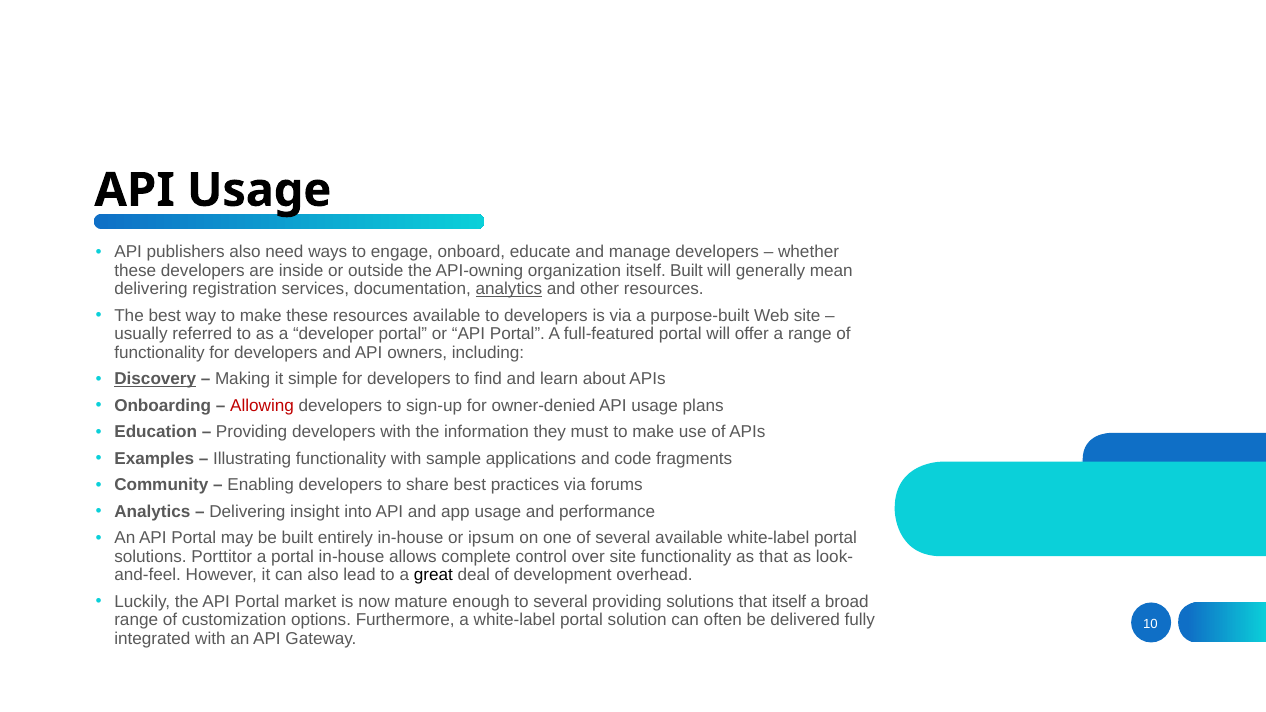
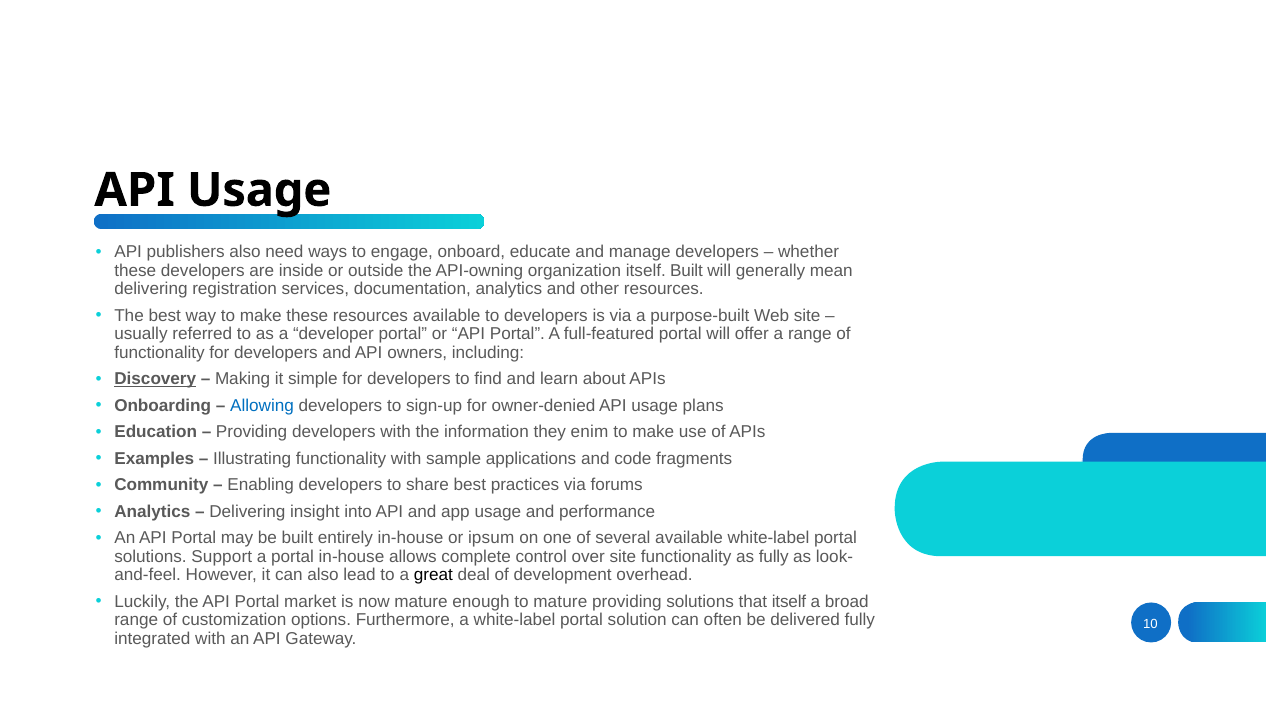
analytics underline: present -> none (509, 289)
Allowing colour: red -> blue (262, 406)
must: must -> enim (590, 432)
Porttitor: Porttitor -> Support (222, 557)
as that: that -> fully (774, 557)
to several: several -> mature (560, 602)
